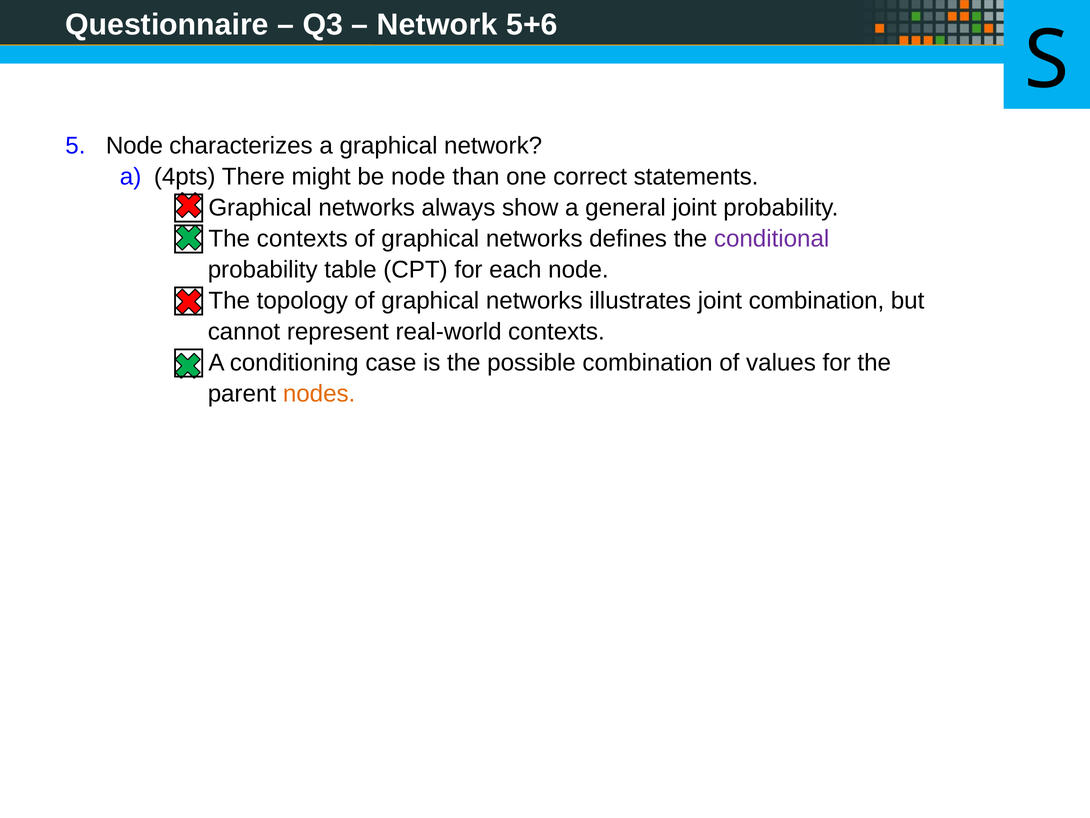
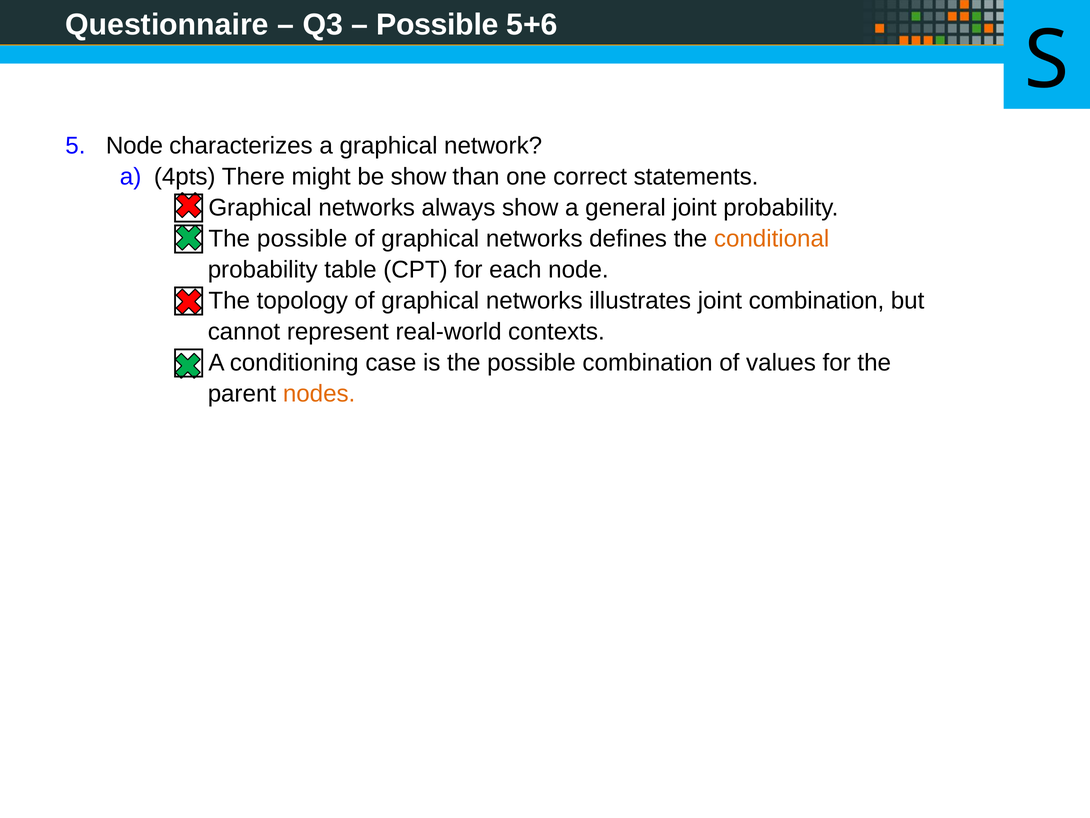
Network: Network -> Possible (437, 25)
be node: node -> show (419, 176)
contexts: contexts -> possible (302, 238)
conditional colour: purple -> orange (772, 238)
